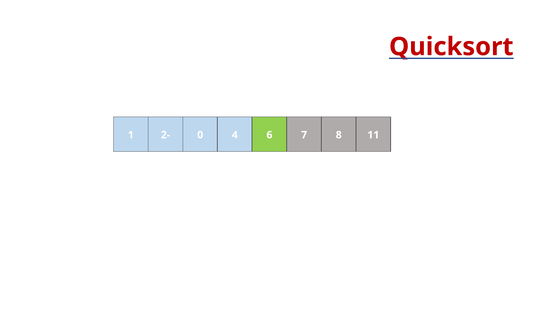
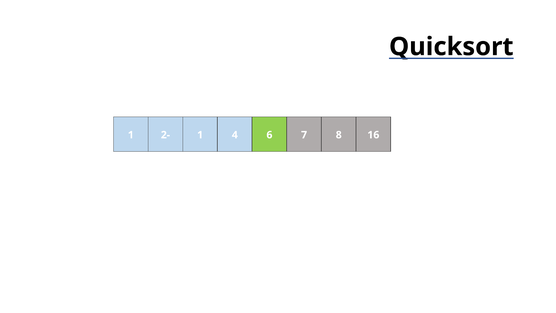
Quicksort colour: red -> black (451, 47)
0: 0 -> 1 (200, 135)
11: 11 -> 16 (373, 135)
